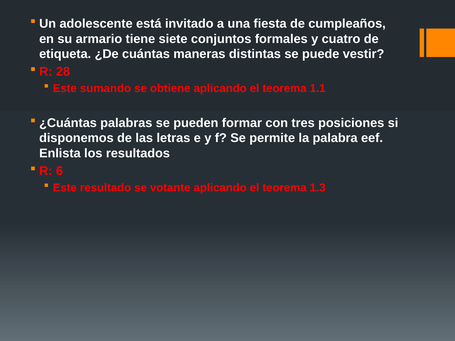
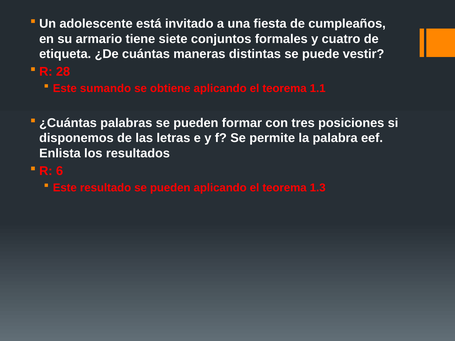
resultado se votante: votante -> pueden (170, 188)
